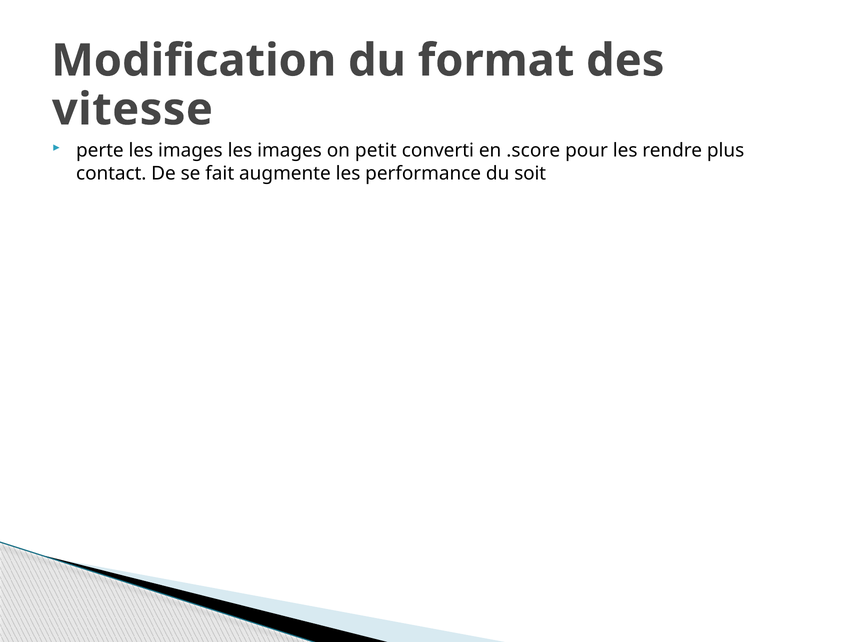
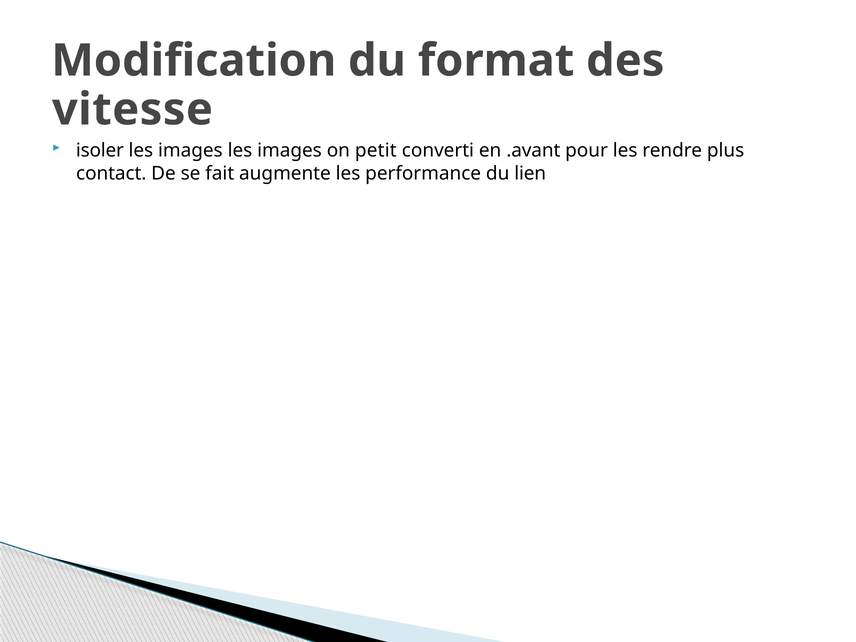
perte: perte -> isoler (100, 151)
.score: .score -> .avant (533, 151)
soit: soit -> lien (530, 173)
